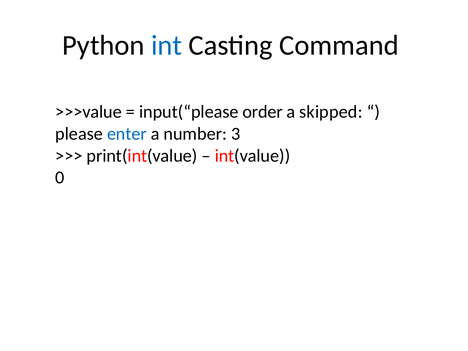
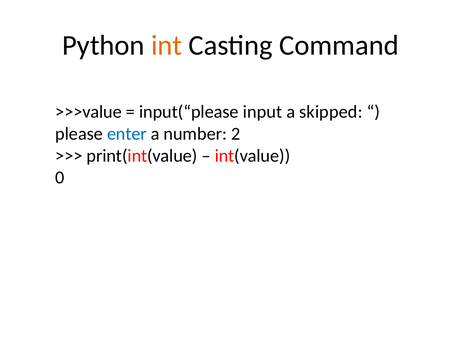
int colour: blue -> orange (167, 45)
order: order -> input (262, 112)
3: 3 -> 2 (236, 134)
